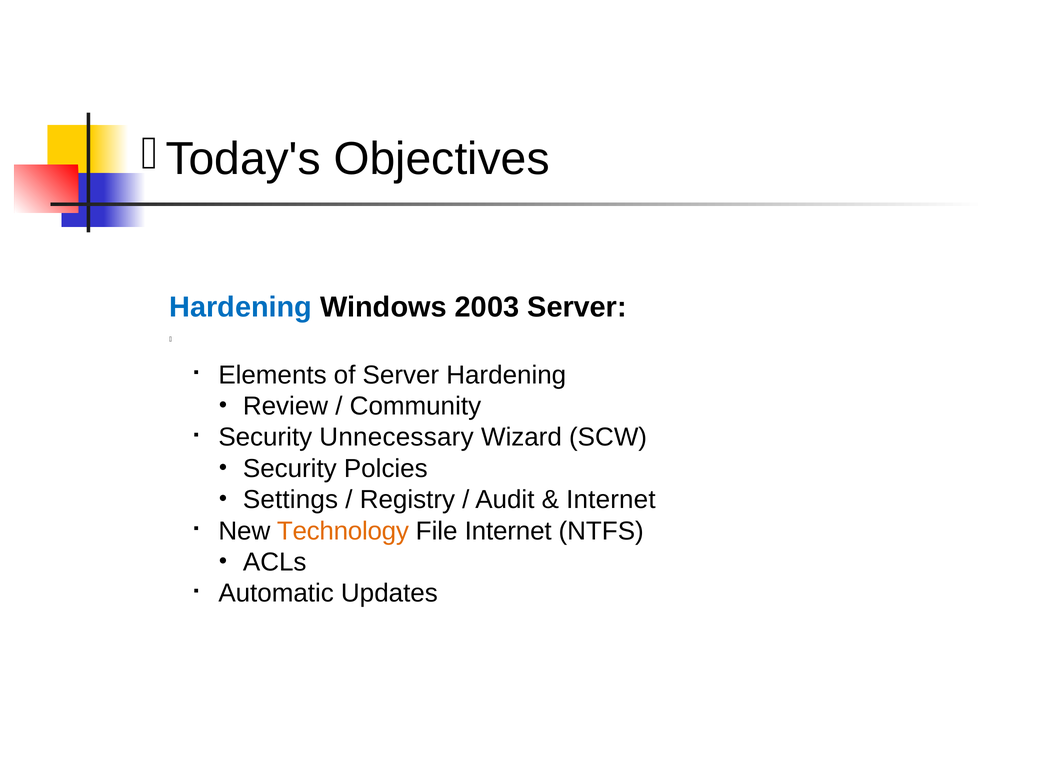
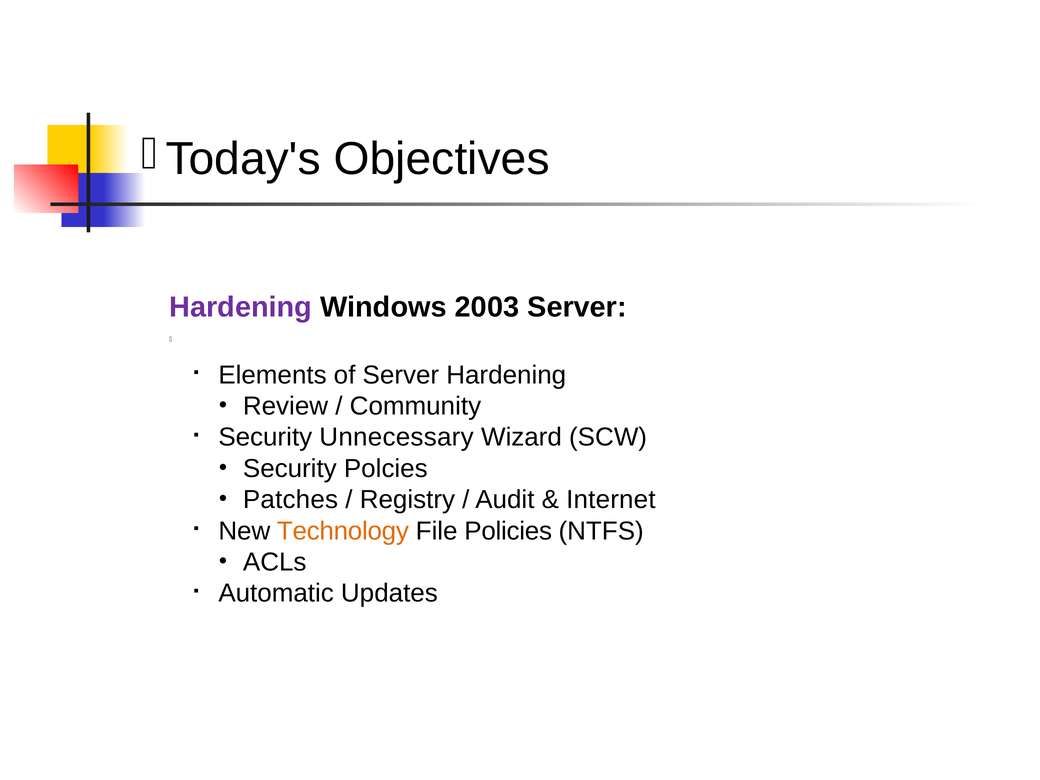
Hardening colour: blue -> purple (241, 307)
Settings: Settings -> Patches (291, 500)
File Internet: Internet -> Policies (508, 531)
